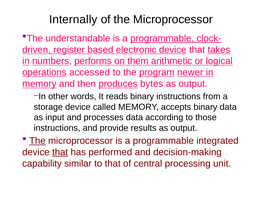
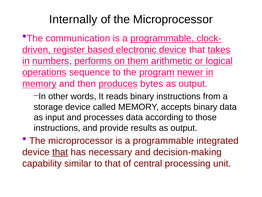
understandable: understandable -> communication (78, 38)
accessed: accessed -> sequence (90, 72)
The underline: present -> none (37, 140)
performed: performed -> necessary (110, 152)
